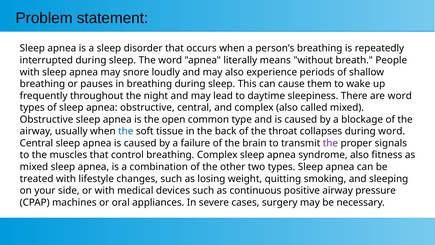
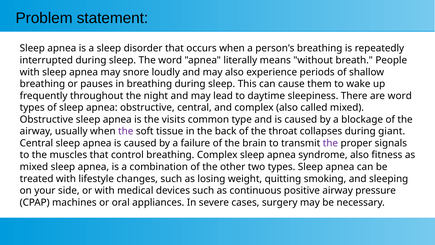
open: open -> visits (174, 119)
the colour: blue -> purple (126, 131)
during word: word -> giant (392, 131)
